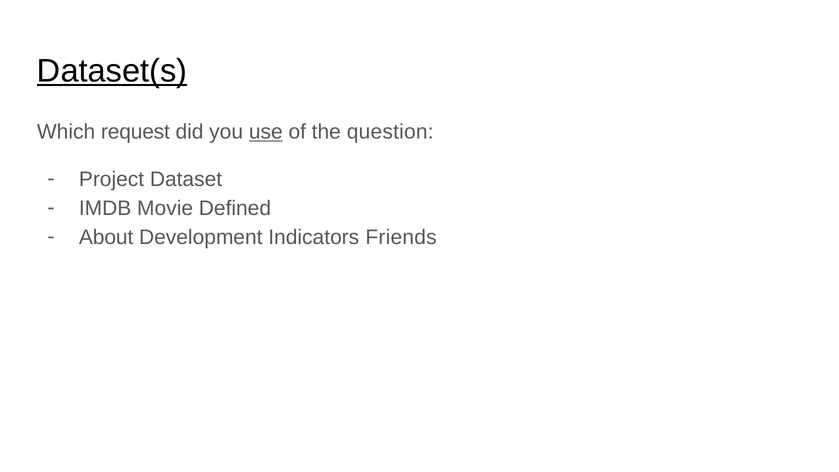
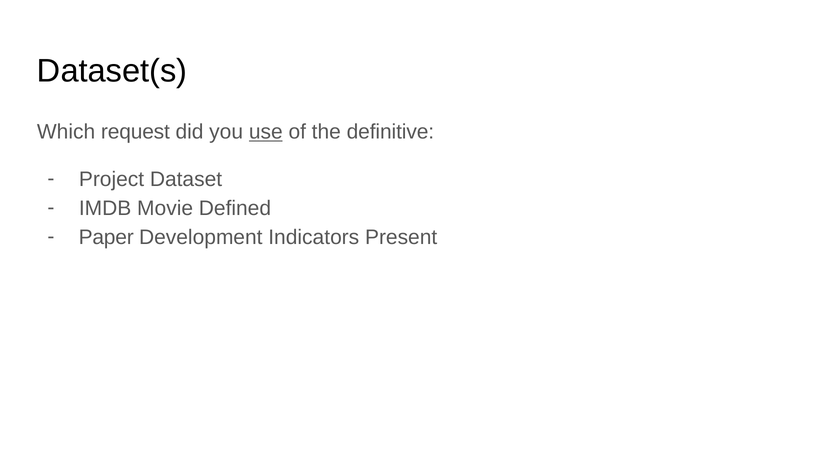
Dataset(s underline: present -> none (112, 71)
question: question -> definitive (390, 132)
About: About -> Paper (106, 237)
Friends: Friends -> Present (401, 237)
